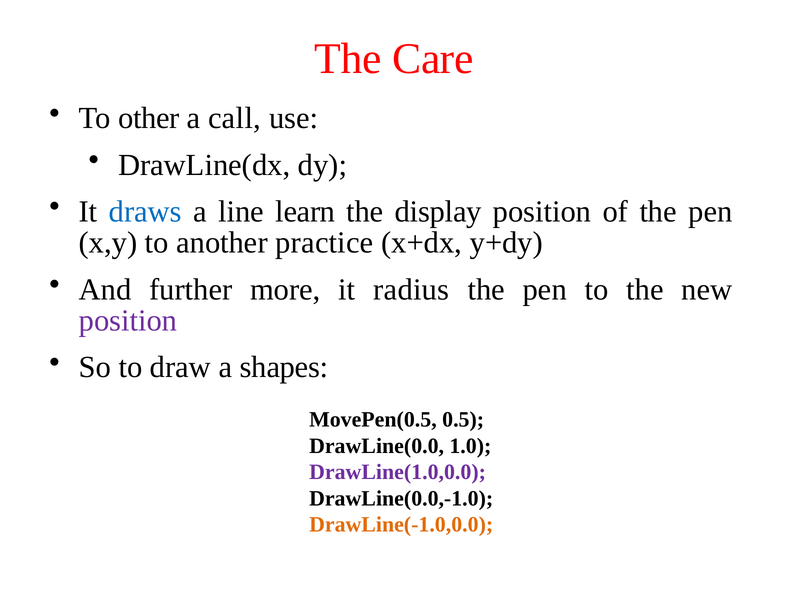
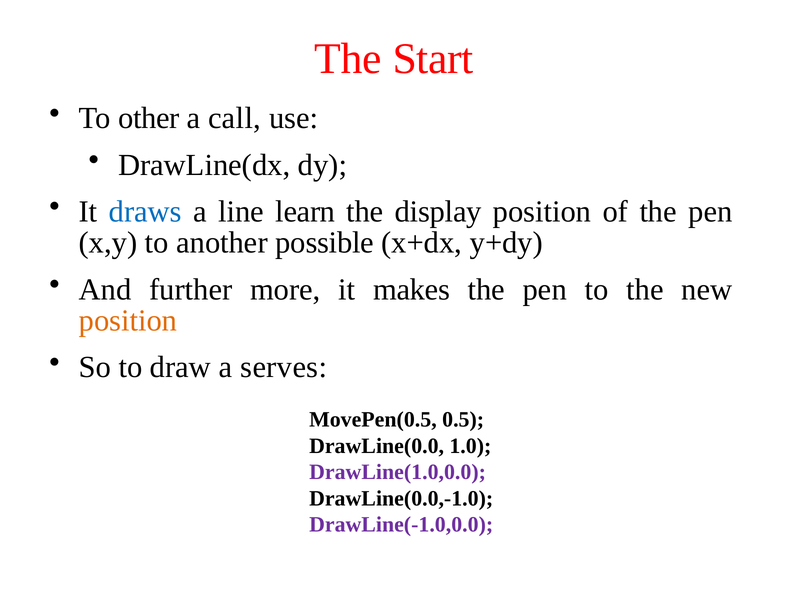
Care: Care -> Start (433, 59)
practice: practice -> possible (325, 243)
radius: radius -> makes (412, 289)
position colour: purple -> orange (128, 320)
shapes: shapes -> serves (284, 367)
DrawLine(-1.0,0.0 colour: orange -> purple (401, 524)
